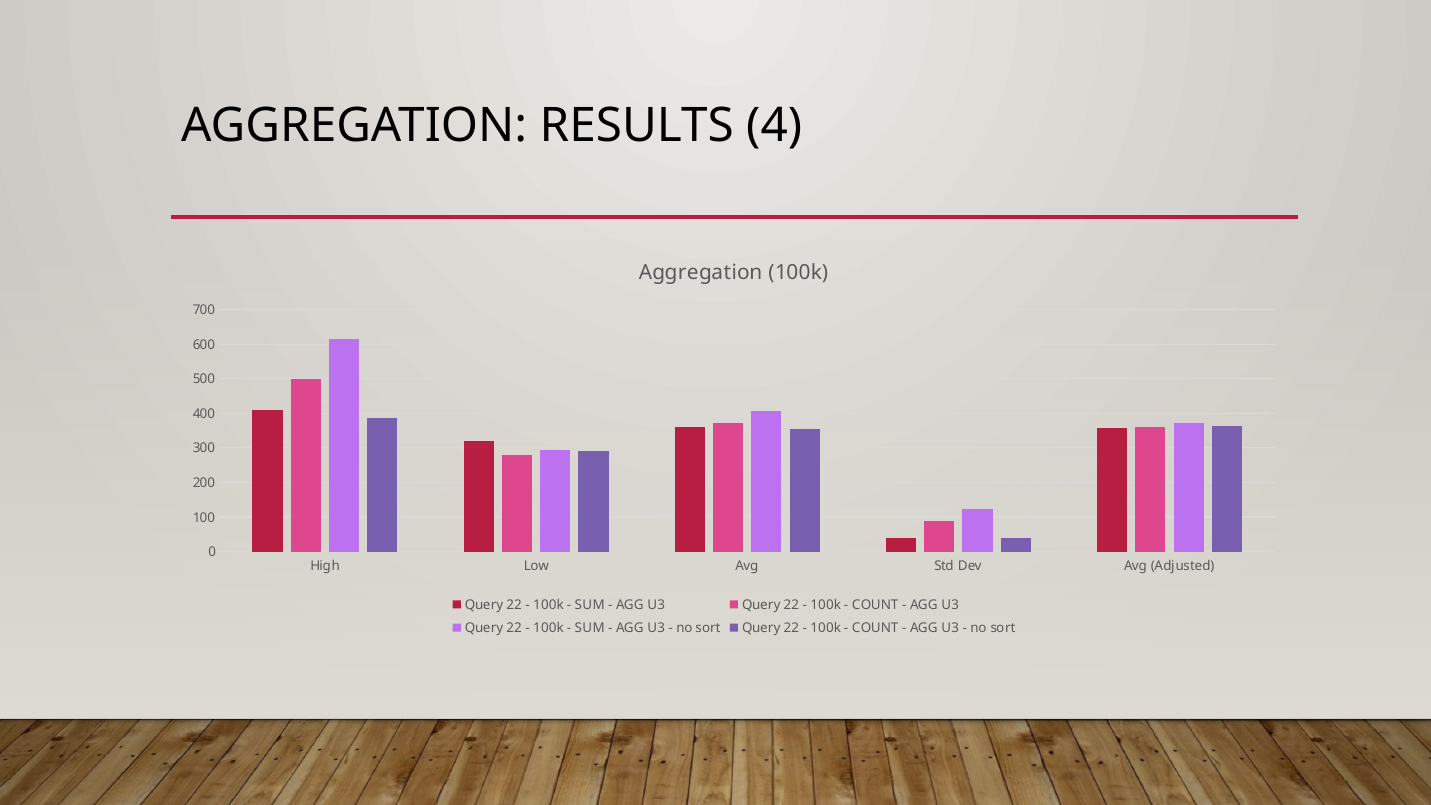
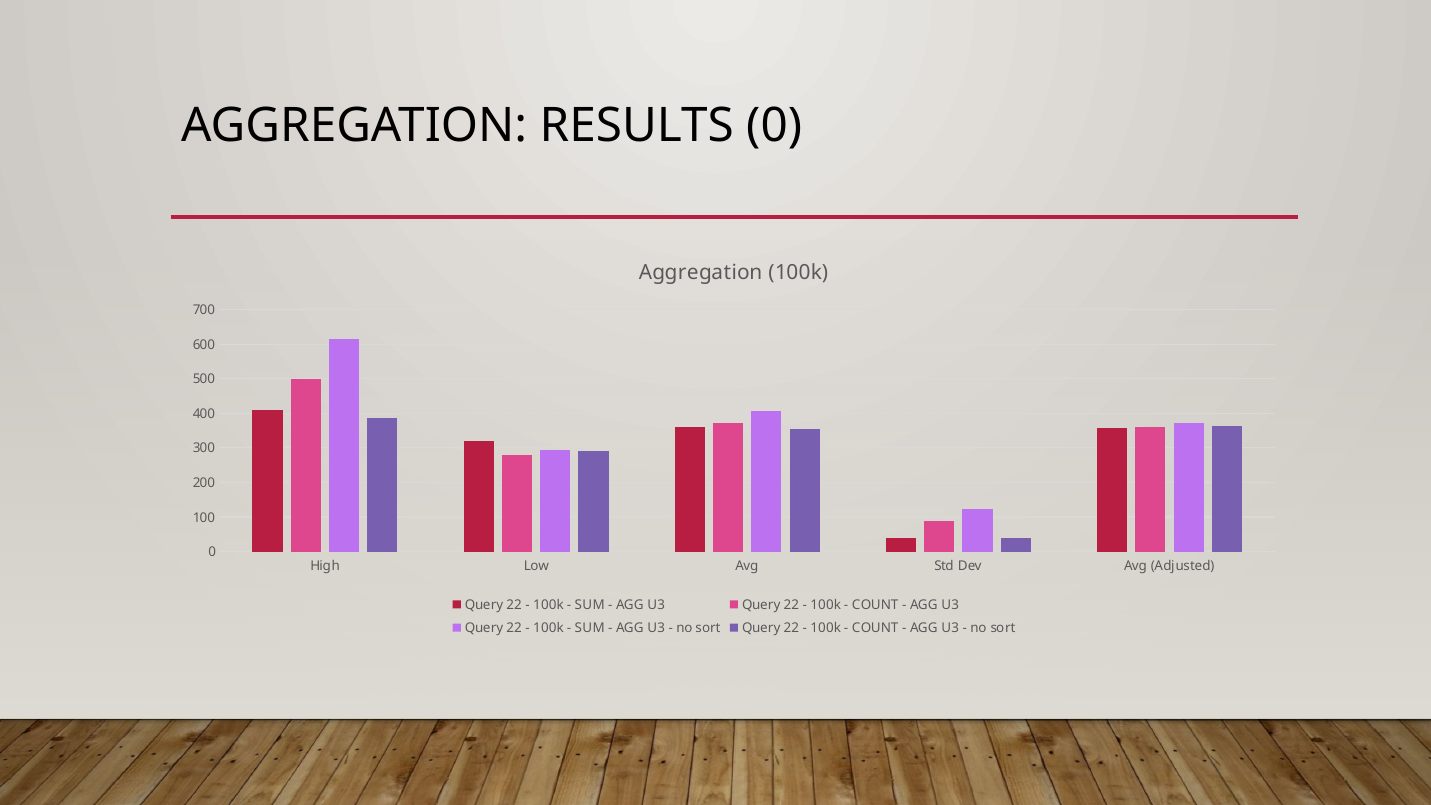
RESULTS 4: 4 -> 0 (774, 125)
